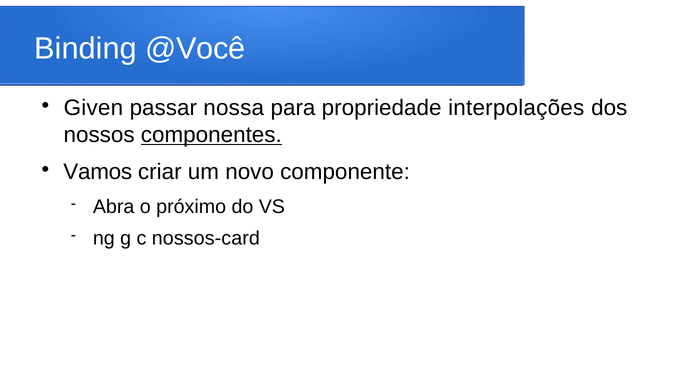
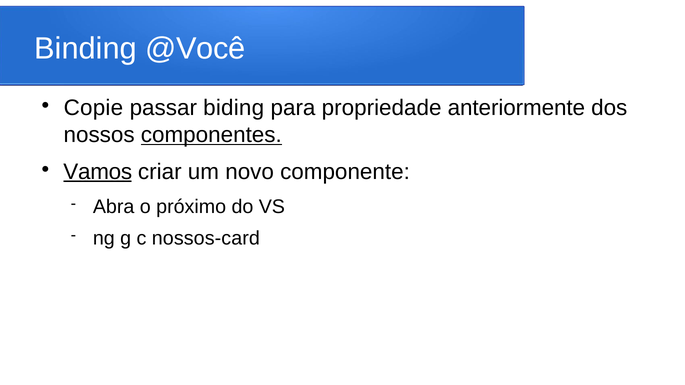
Given: Given -> Copie (93, 108)
nossa: nossa -> biding (234, 108)
interpolações: interpolações -> anteriormente (516, 108)
Vamos underline: none -> present (98, 172)
